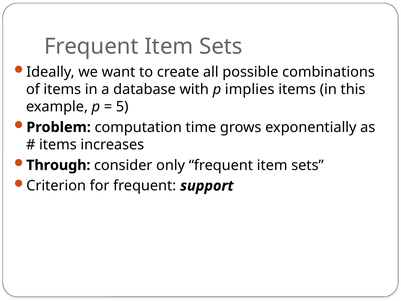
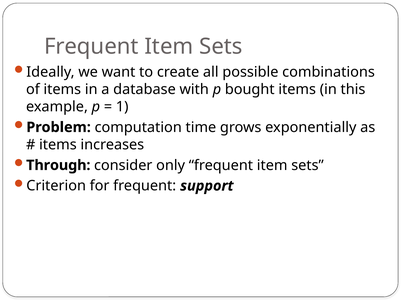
implies: implies -> bought (250, 89)
5: 5 -> 1 (122, 107)
